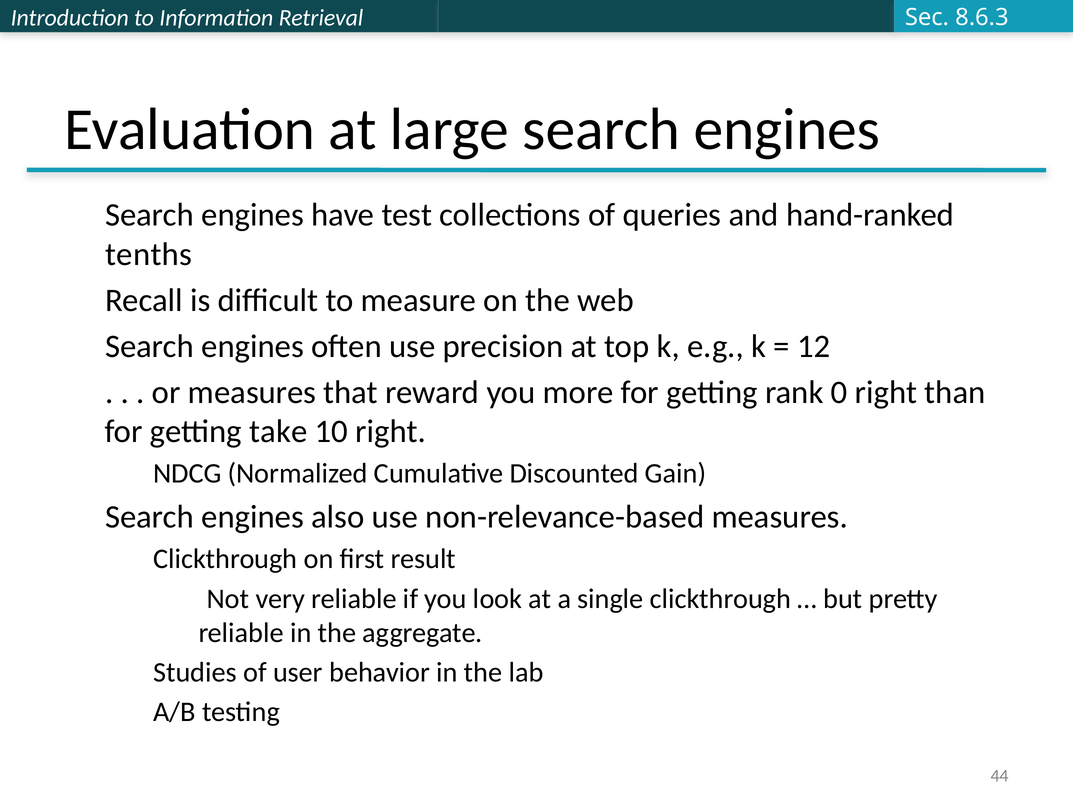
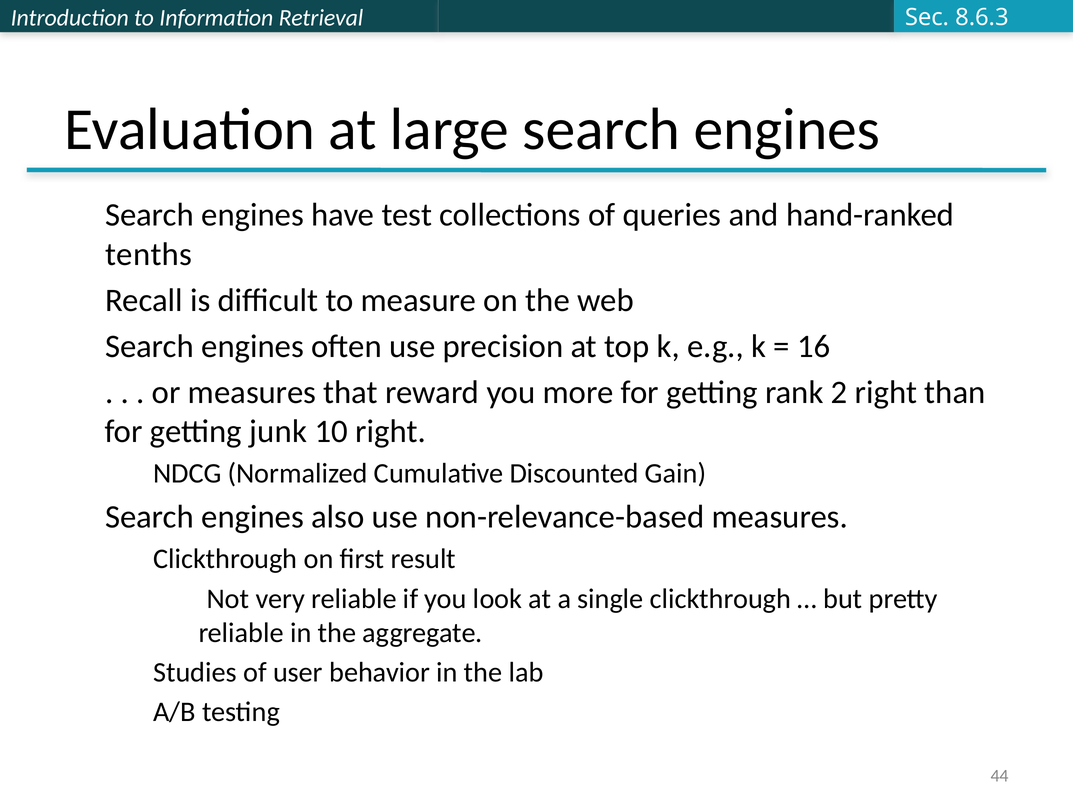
12: 12 -> 16 (814, 346)
0: 0 -> 2 (839, 392)
take: take -> junk (278, 431)
